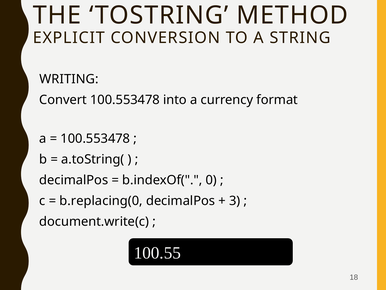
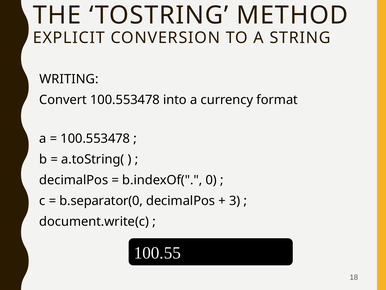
b.replacing(0: b.replacing(0 -> b.separator(0 (101, 201)
